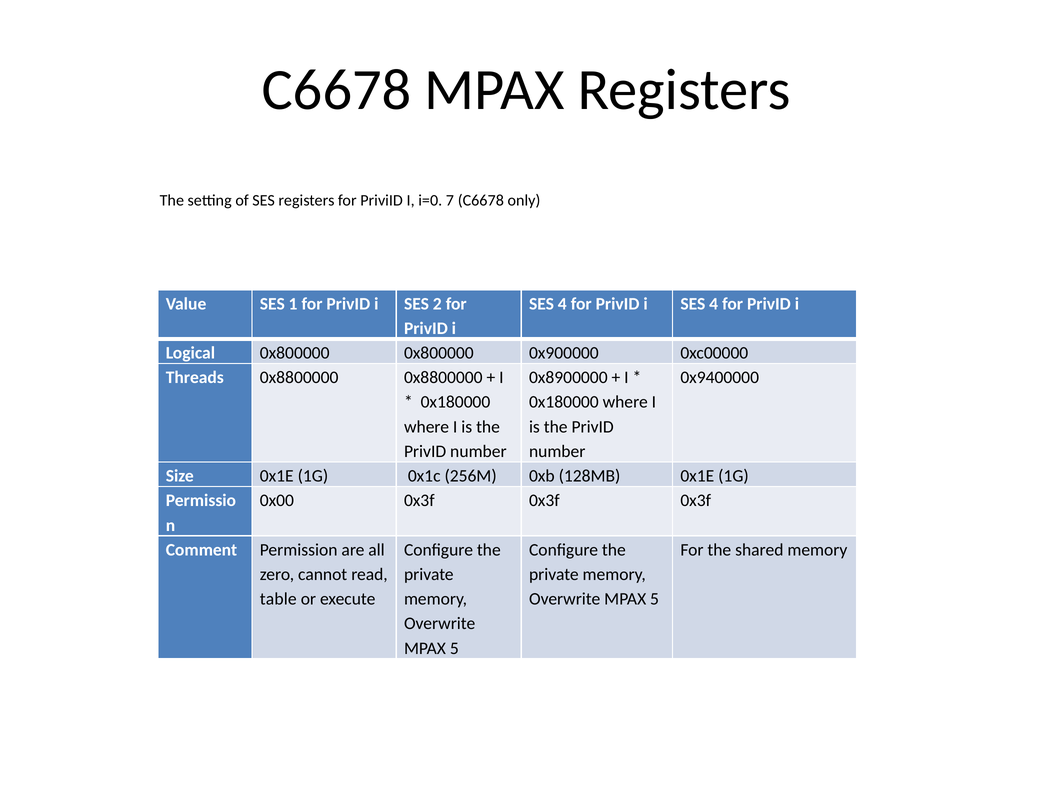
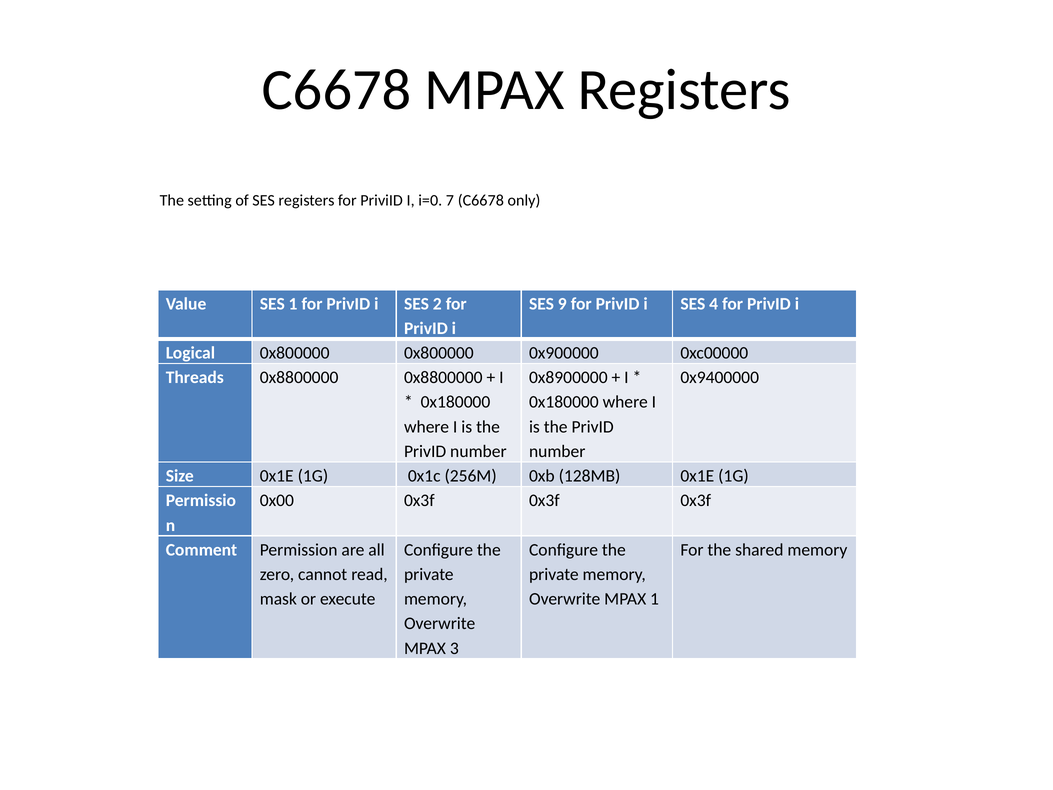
4: 4 -> 9 (562, 304)
table: table -> mask (278, 599)
5: 5 -> 1 (655, 599)
5: 5 -> 3 (454, 648)
